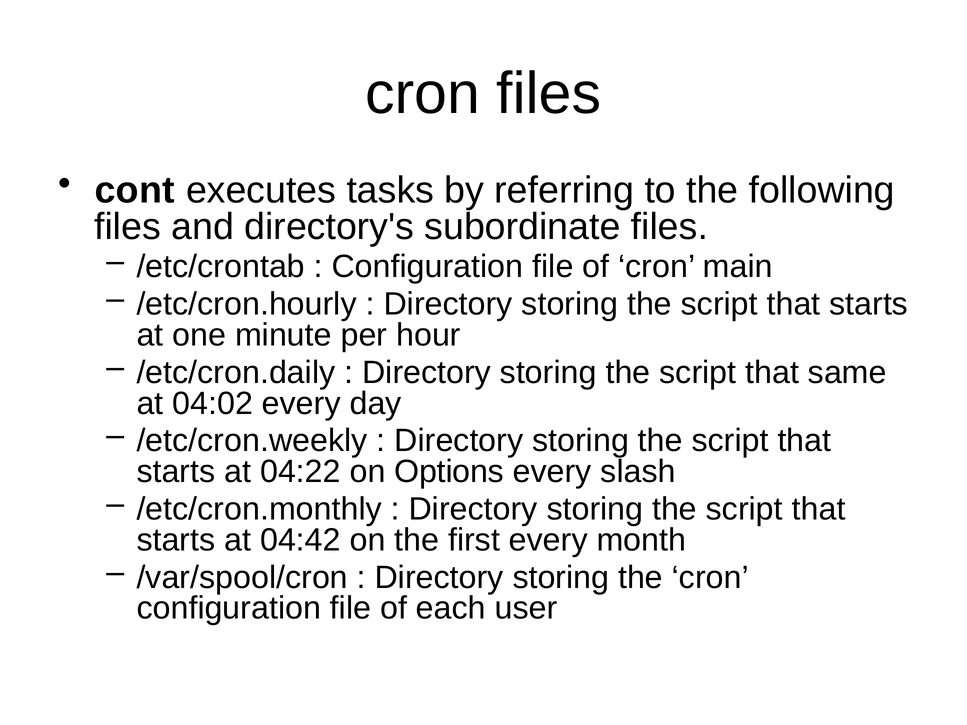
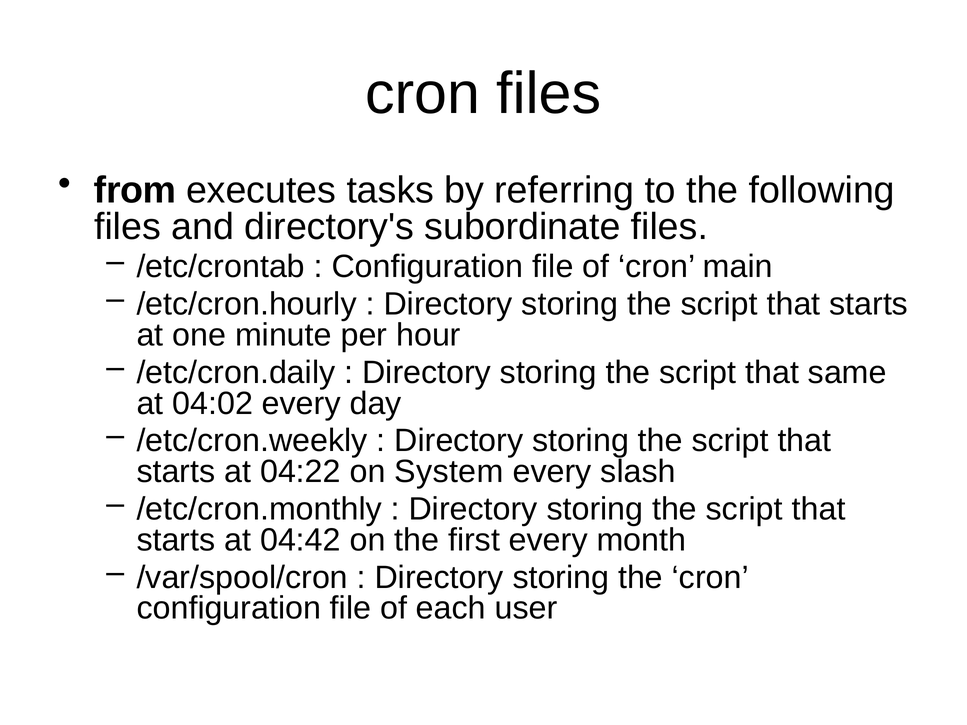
cont: cont -> from (135, 191)
Options: Options -> System (449, 472)
